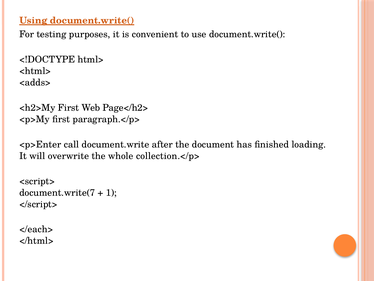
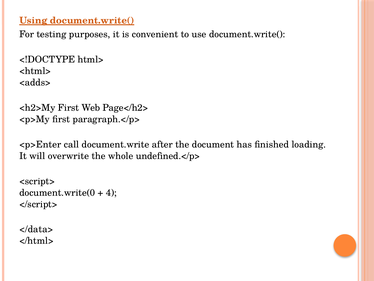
collection.</p>: collection.</p> -> undefined.</p> (168, 156)
document.write(7: document.write(7 -> document.write(0 (57, 192)
1: 1 -> 4 (111, 192)
</each>: </each> -> </data> (36, 229)
